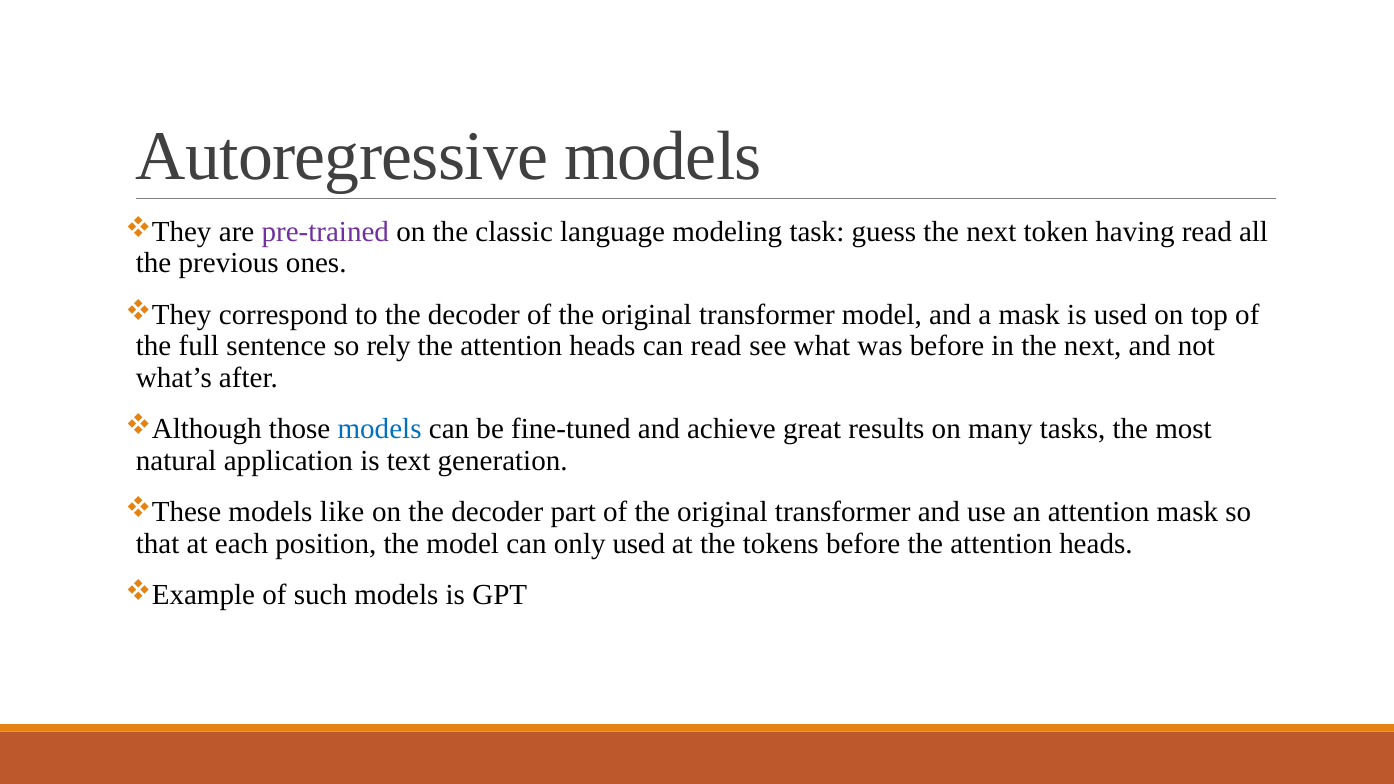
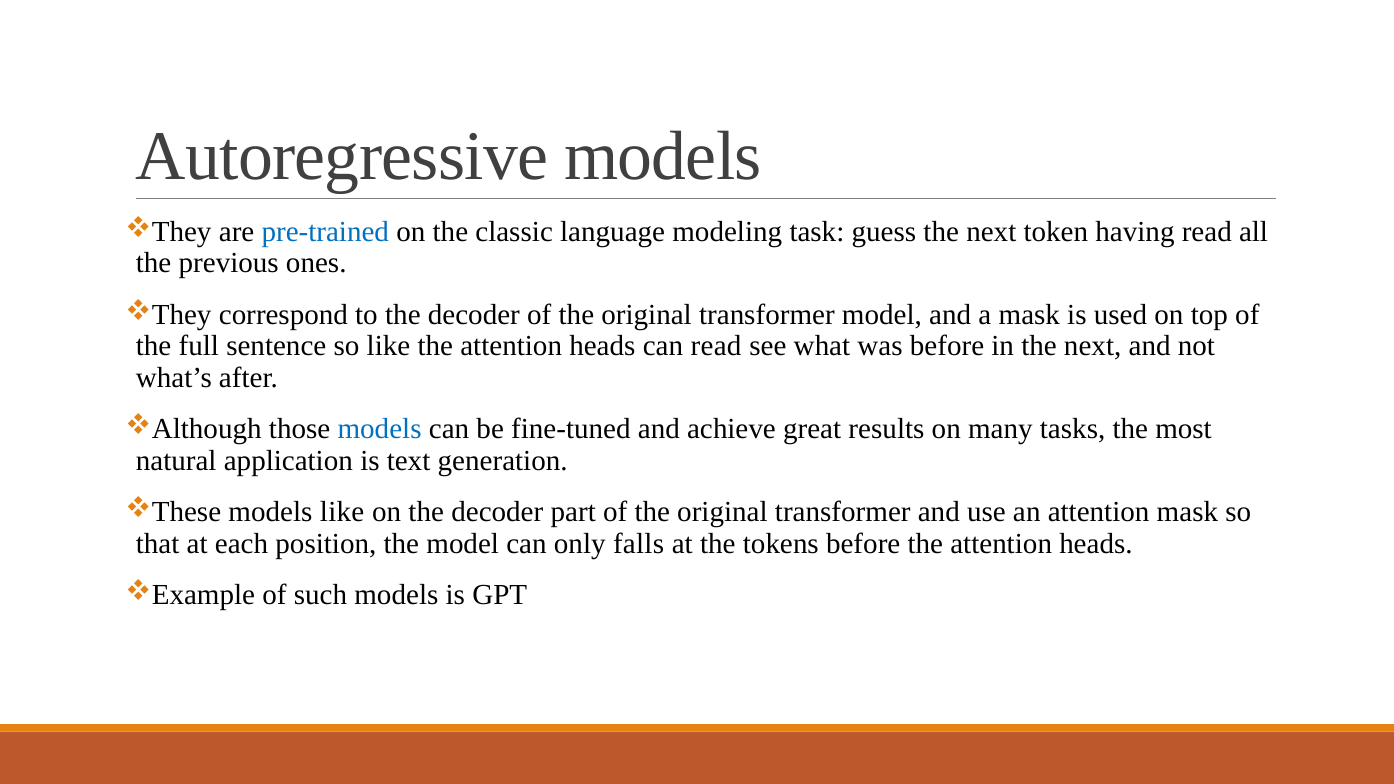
pre-trained colour: purple -> blue (325, 232)
so rely: rely -> like (388, 346)
only used: used -> falls (639, 544)
